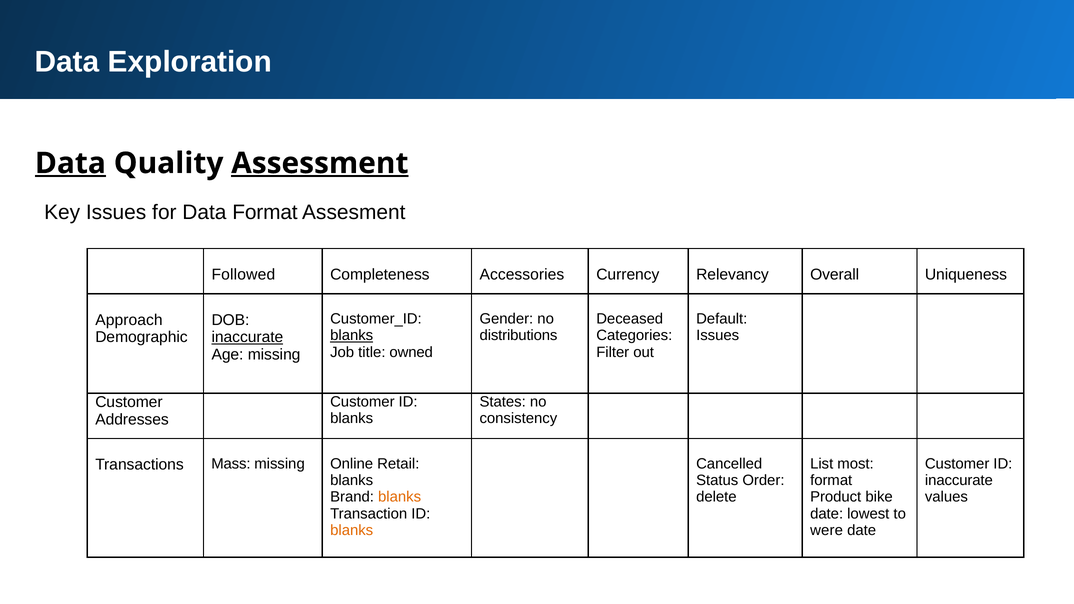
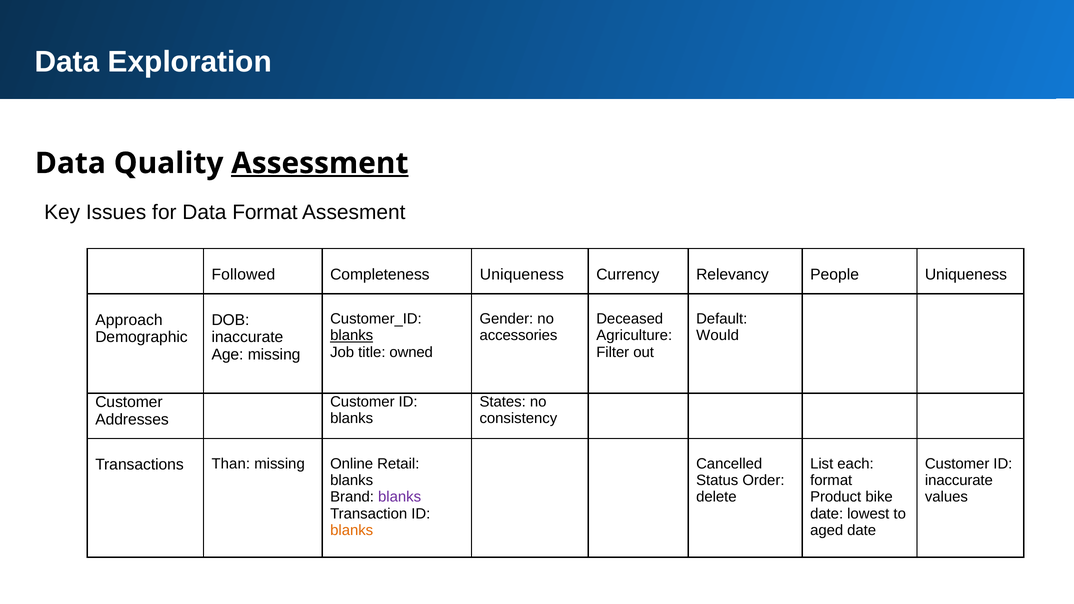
Data underline: present -> none (70, 163)
Completeness Accessories: Accessories -> Uniqueness (522, 275)
Overall: Overall -> People (835, 275)
distributions: distributions -> accessories (518, 336)
Categories: Categories -> Agriculture (634, 336)
Issues: Issues -> Would (718, 336)
inaccurate underline: present -> none (247, 337)
most: most -> each (856, 464)
Mass: Mass -> Than (231, 464)
blanks colour: orange -> purple (400, 497)
were: were -> aged (827, 530)
